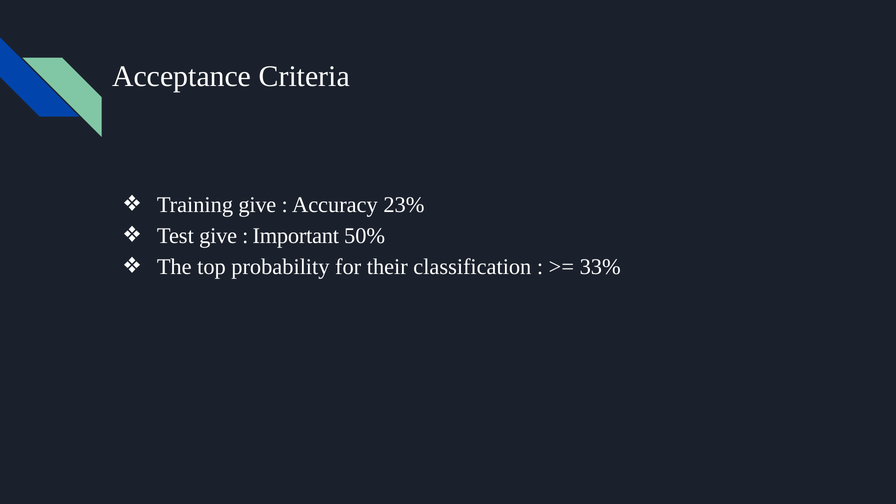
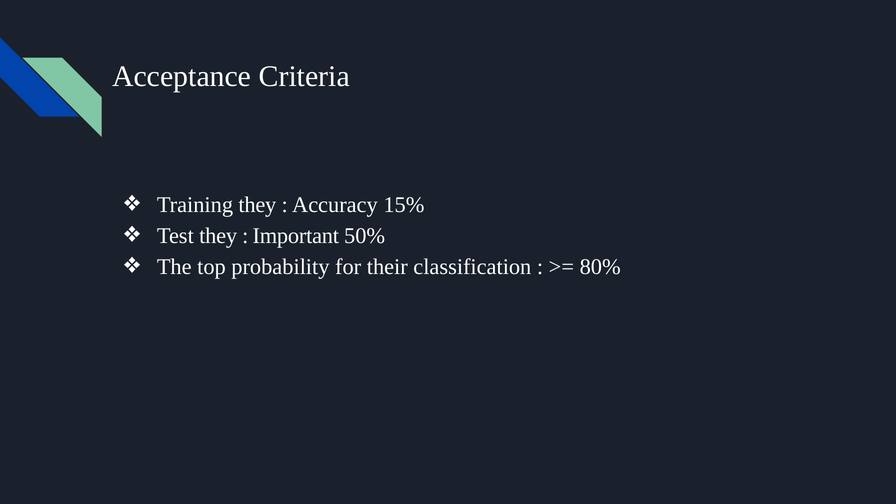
Training give: give -> they (257, 205)
23%: 23% -> 15% (404, 205)
Test give: give -> they (218, 236)
33%: 33% -> 80% (600, 267)
